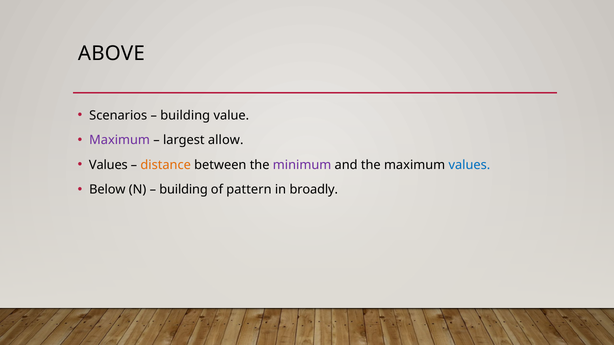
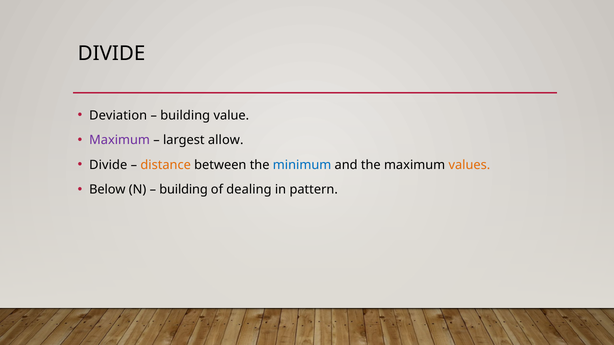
ABOVE: ABOVE -> DIVIDE (111, 54)
Scenarios: Scenarios -> Deviation (118, 115)
Values: Values -> Divide (108, 165)
minimum colour: purple -> blue (302, 165)
values colour: blue -> orange (469, 165)
pattern: pattern -> dealing (249, 190)
broadly: broadly -> pattern (314, 190)
